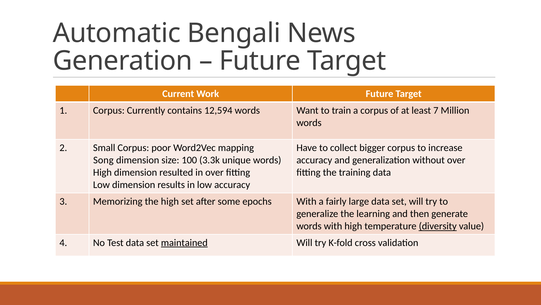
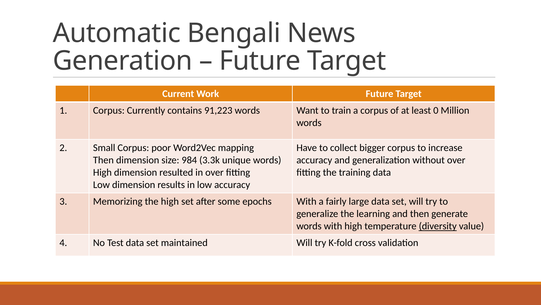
12,594: 12,594 -> 91,223 (218, 110)
7: 7 -> 0 (436, 110)
Song: Song -> Then (103, 160)
100: 100 -> 984 (189, 160)
maintained underline: present -> none (184, 242)
